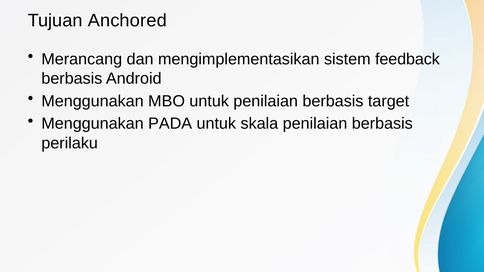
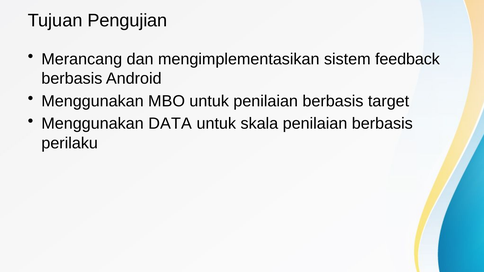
Anchored: Anchored -> Pengujian (127, 20)
PADA: PADA -> DATA (170, 124)
